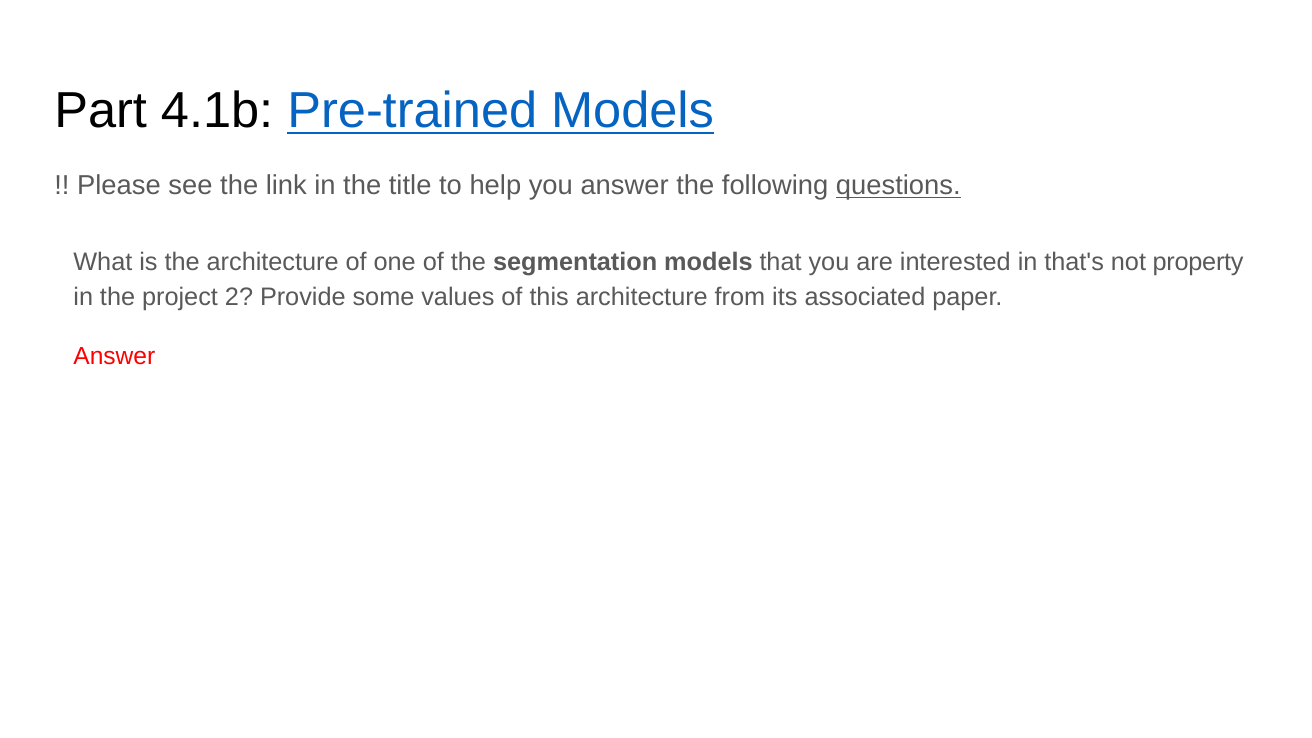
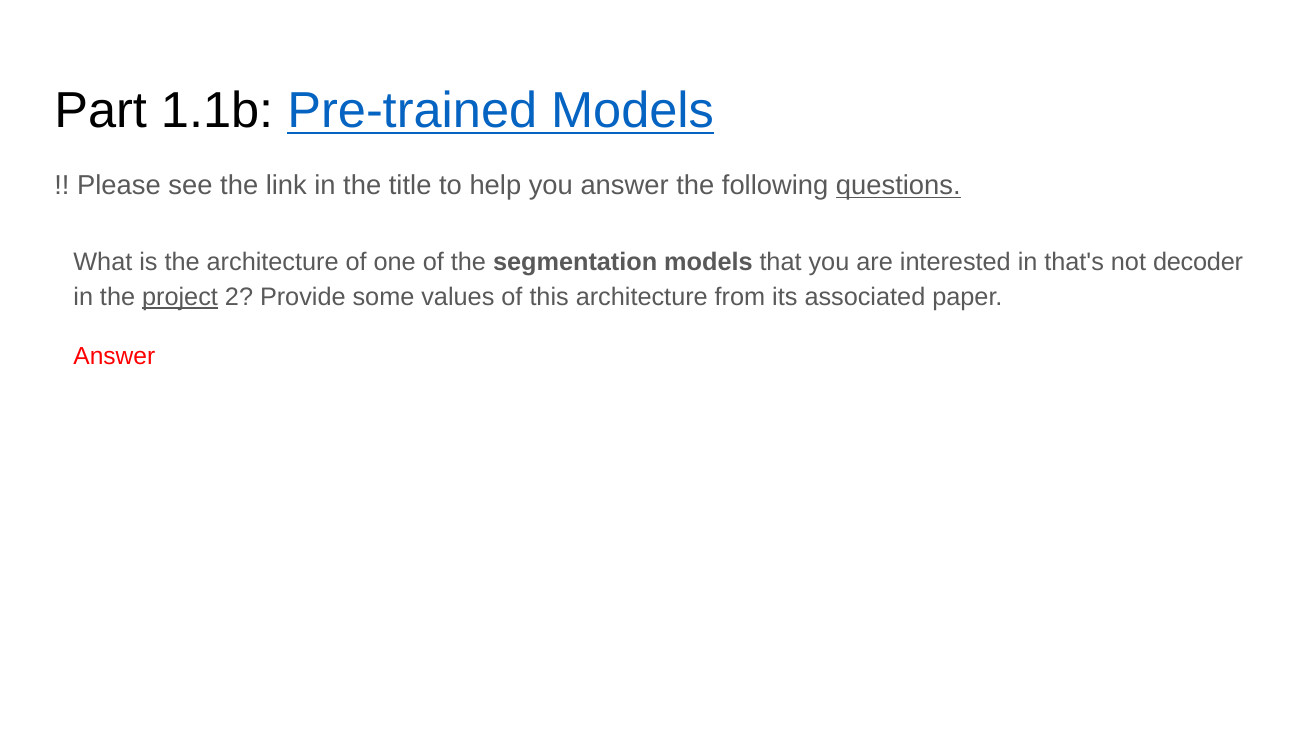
4.1b: 4.1b -> 1.1b (217, 111)
property: property -> decoder (1198, 262)
project underline: none -> present (180, 297)
